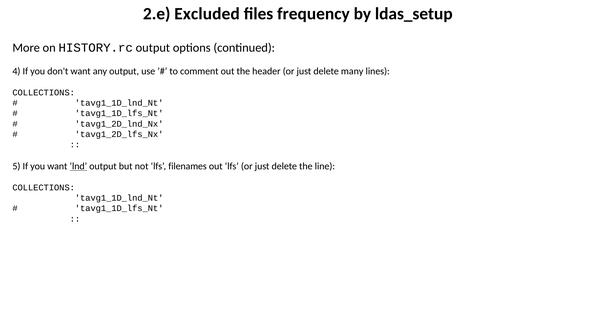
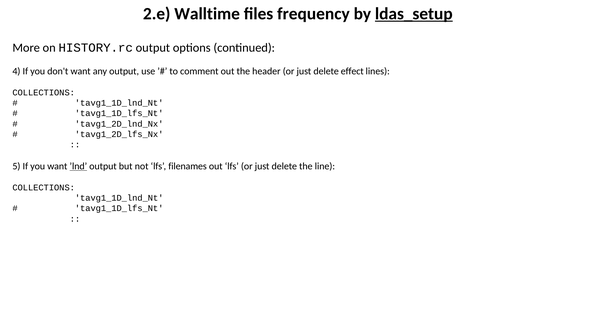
Excluded: Excluded -> Walltime (207, 14)
ldas_setup underline: none -> present (414, 14)
many: many -> effect (352, 71)
